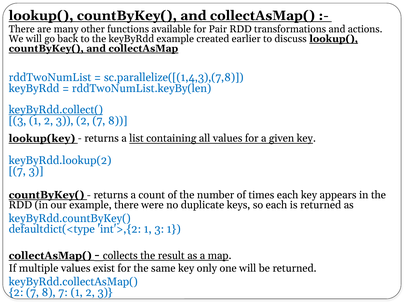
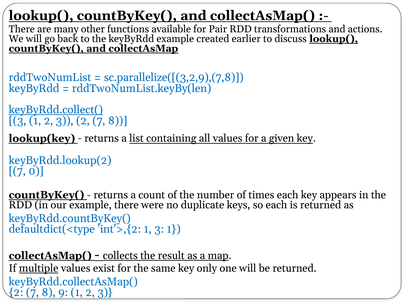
sc.parallelize([(1,4,3),(7,8: sc.parallelize([(1,4,3),(7,8 -> sc.parallelize([(3,2,9),(7,8 (174, 78)
7 3: 3 -> 0 (36, 171)
multiple underline: none -> present (39, 268)
8 7: 7 -> 9 (63, 292)
